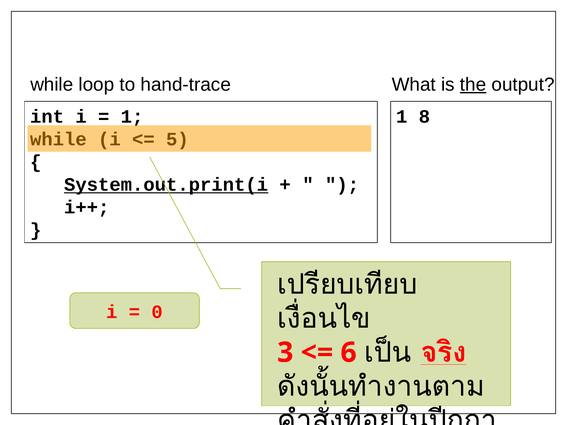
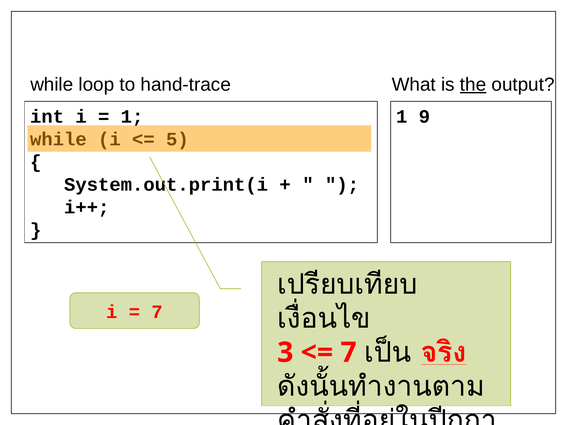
8: 8 -> 9 (425, 117)
System.out.print(i underline: present -> none (166, 185)
0: 0 -> 7 (157, 312)
6: 6 -> 7 (349, 353)
